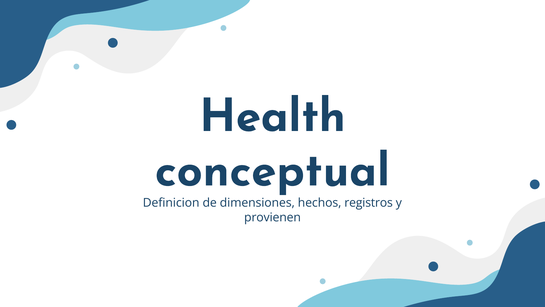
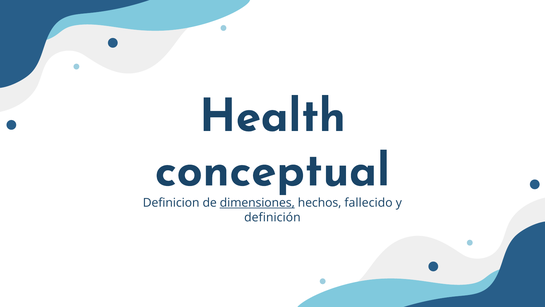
dimensiones underline: none -> present (257, 203)
registros: registros -> fallecido (368, 203)
provienen: provienen -> definición (272, 217)
